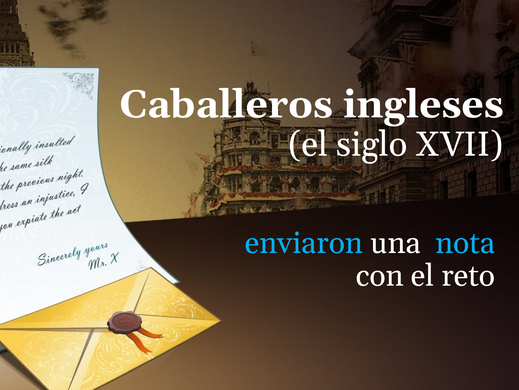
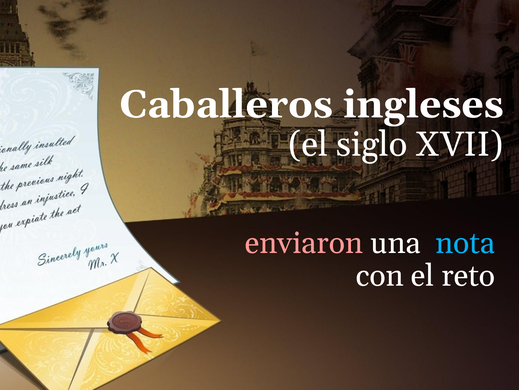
enviaron colour: light blue -> pink (304, 243)
